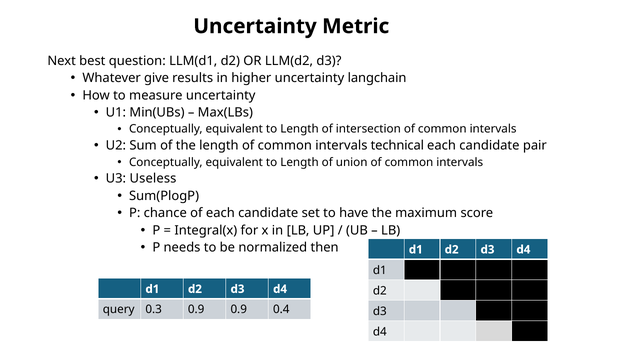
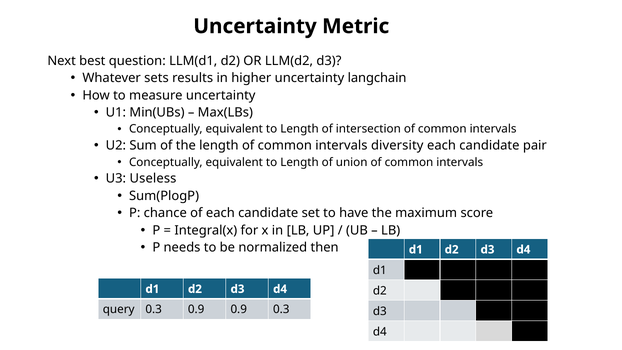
give: give -> sets (156, 78)
technical: technical -> diversity (397, 146)
0.9 0.4: 0.4 -> 0.3 (281, 310)
